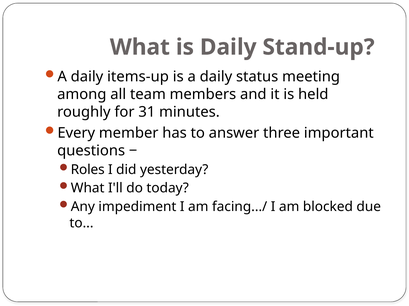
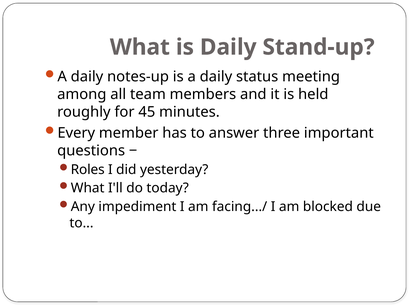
items-up: items-up -> notes-up (138, 77)
31: 31 -> 45 (147, 112)
